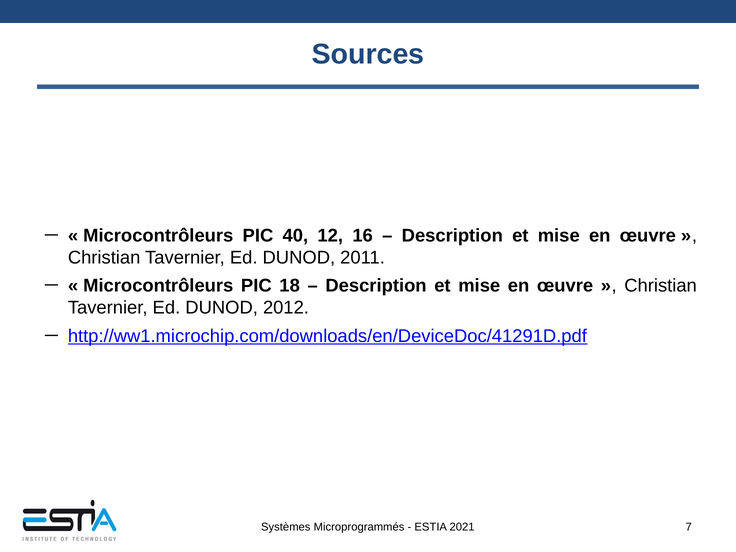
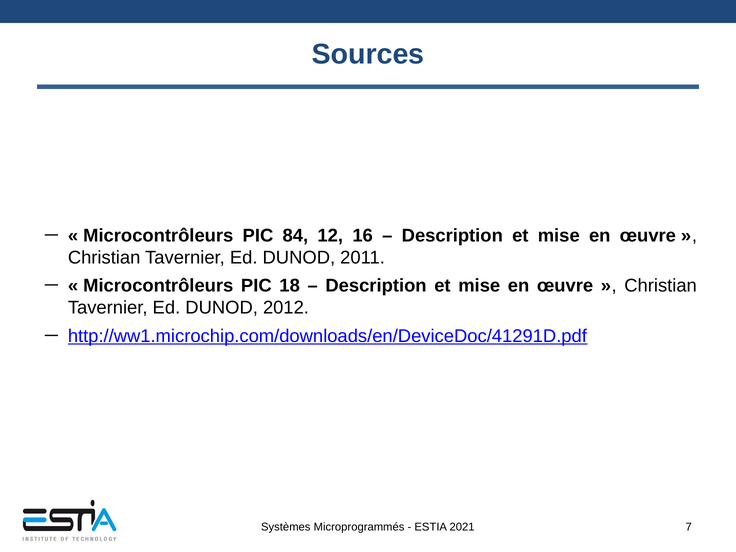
40: 40 -> 84 (295, 235)
